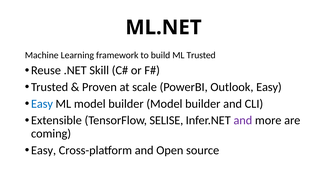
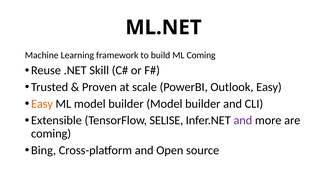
ML Trusted: Trusted -> Coming (201, 55)
Easy colour: blue -> orange (42, 104)
Easy: Easy -> Bing (44, 150)
